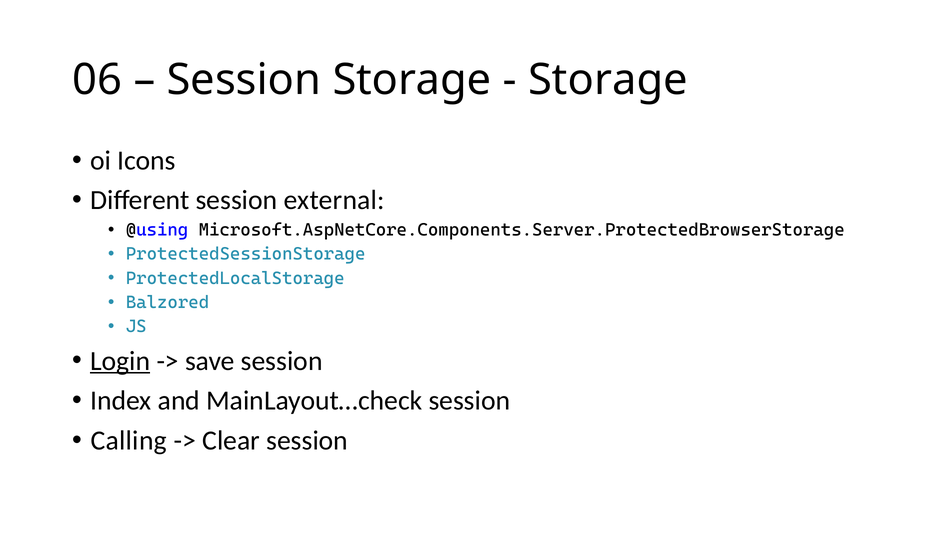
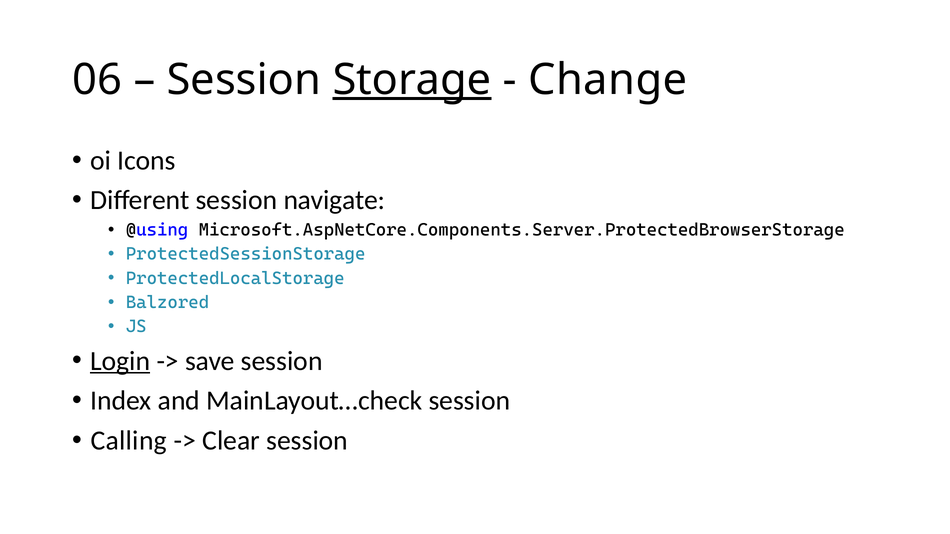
Storage underline: none -> present (412, 80)
Storage: Storage -> Change (608, 80)
external: external -> navigate (334, 200)
